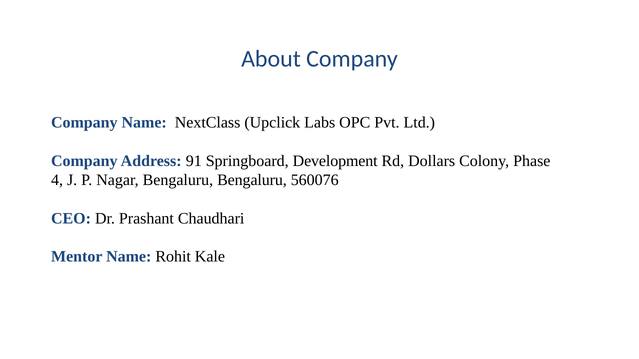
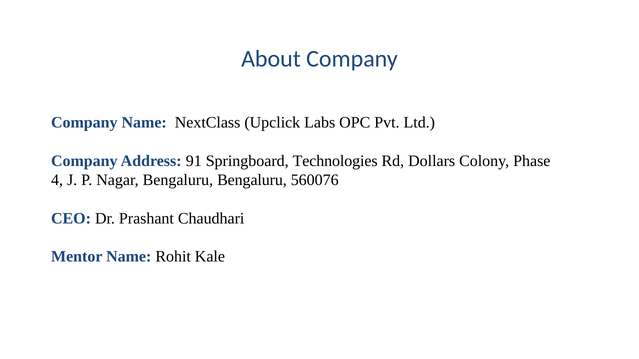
Development: Development -> Technologies (335, 161)
